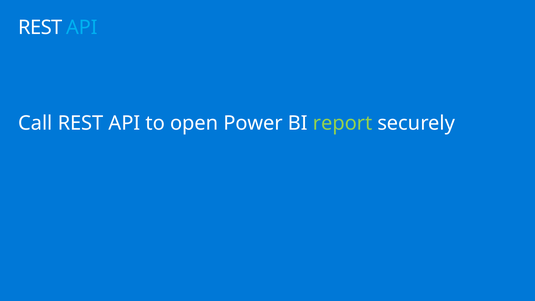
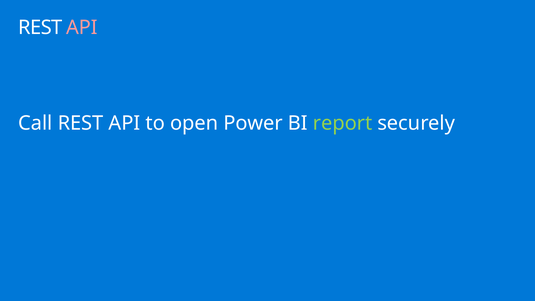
API colour: light blue -> pink (82, 27)
